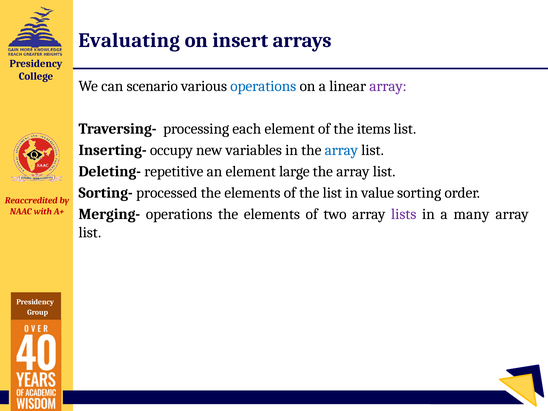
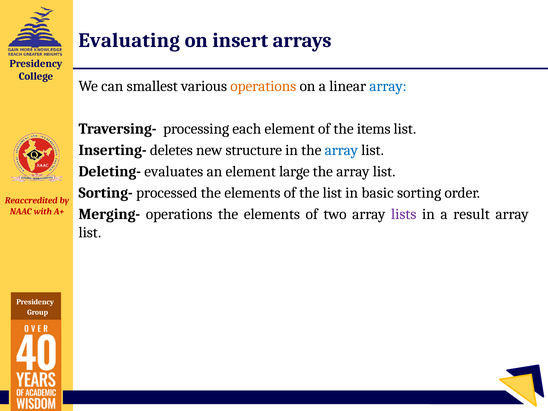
scenario: scenario -> smallest (152, 86)
operations colour: blue -> orange (263, 86)
array colour: purple -> blue (388, 86)
occupy: occupy -> deletes (171, 150)
variables: variables -> structure (254, 150)
repetitive: repetitive -> evaluates (174, 171)
value: value -> basic (378, 193)
many: many -> result (472, 214)
